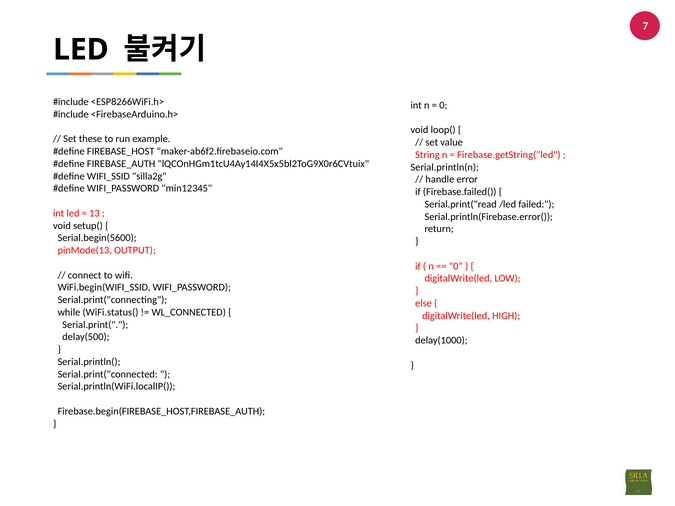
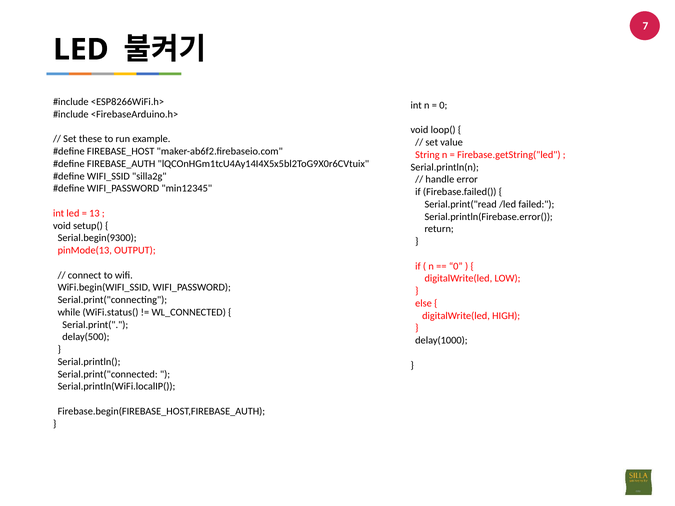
Serial.begin(5600: Serial.begin(5600 -> Serial.begin(9300 (97, 238)
